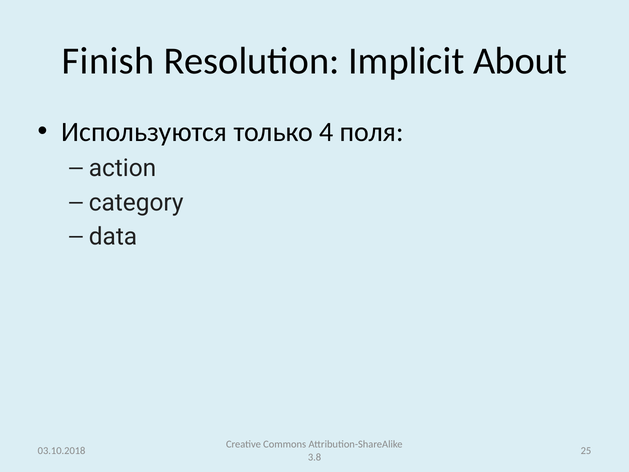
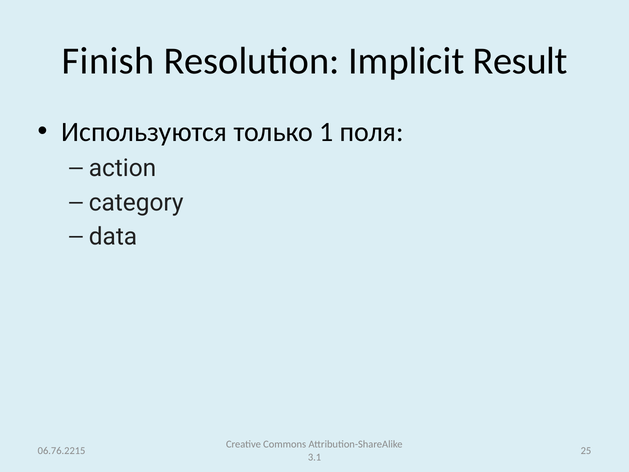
About: About -> Result (520, 61)
4: 4 -> 1 (326, 132)
03.10.2018: 03.10.2018 -> 06.76.2215 (62, 451)
3.8: 3.8 -> 3.1 (314, 457)
